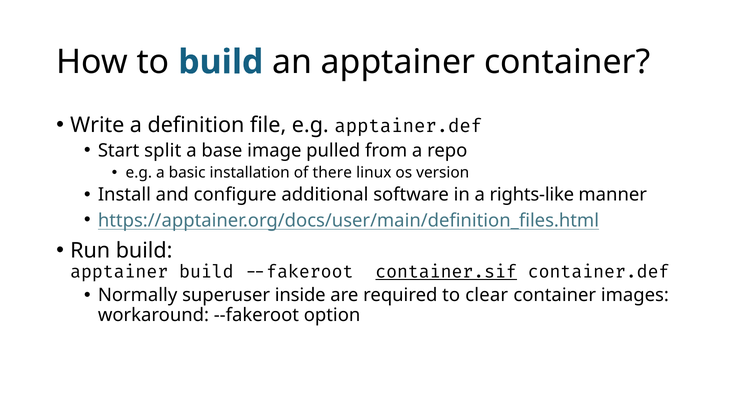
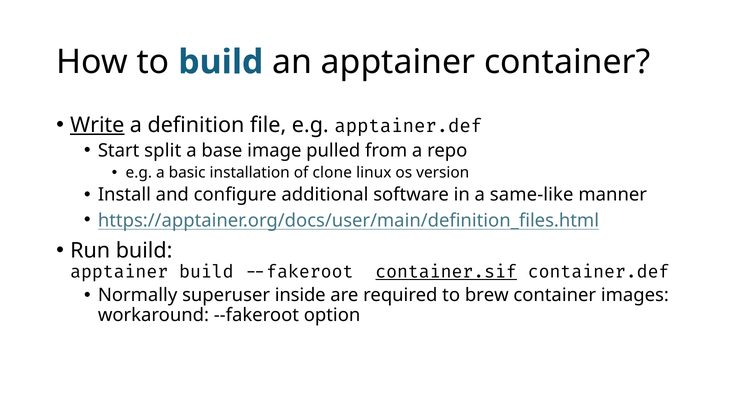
Write underline: none -> present (97, 125)
there: there -> clone (332, 173)
rights-like: rights-like -> same-like (532, 195)
clear: clear -> brew (487, 295)
